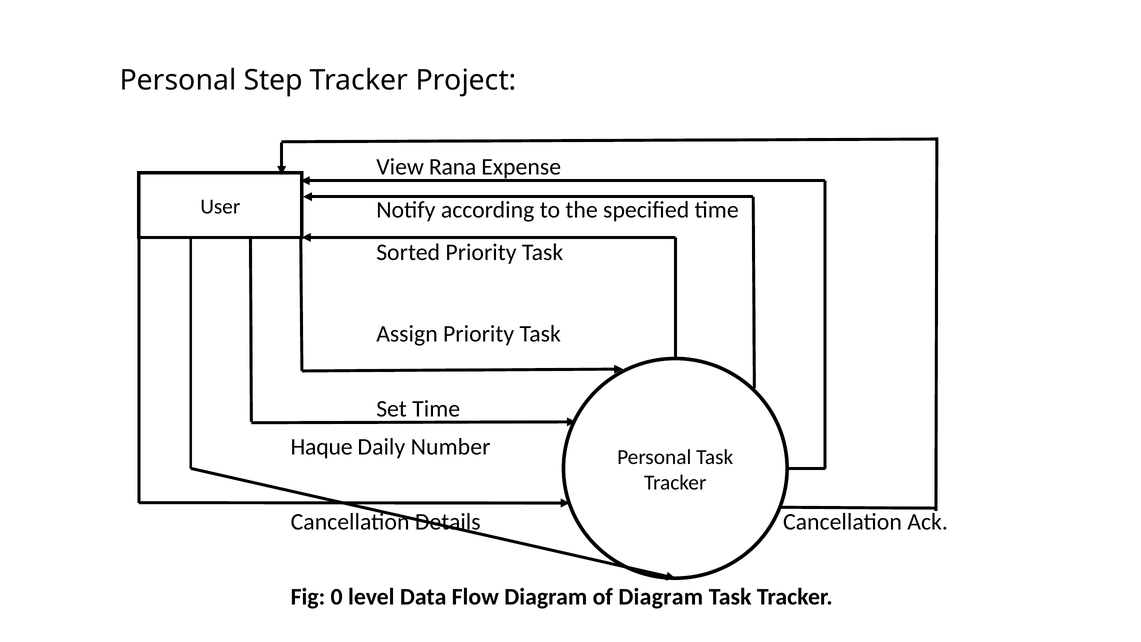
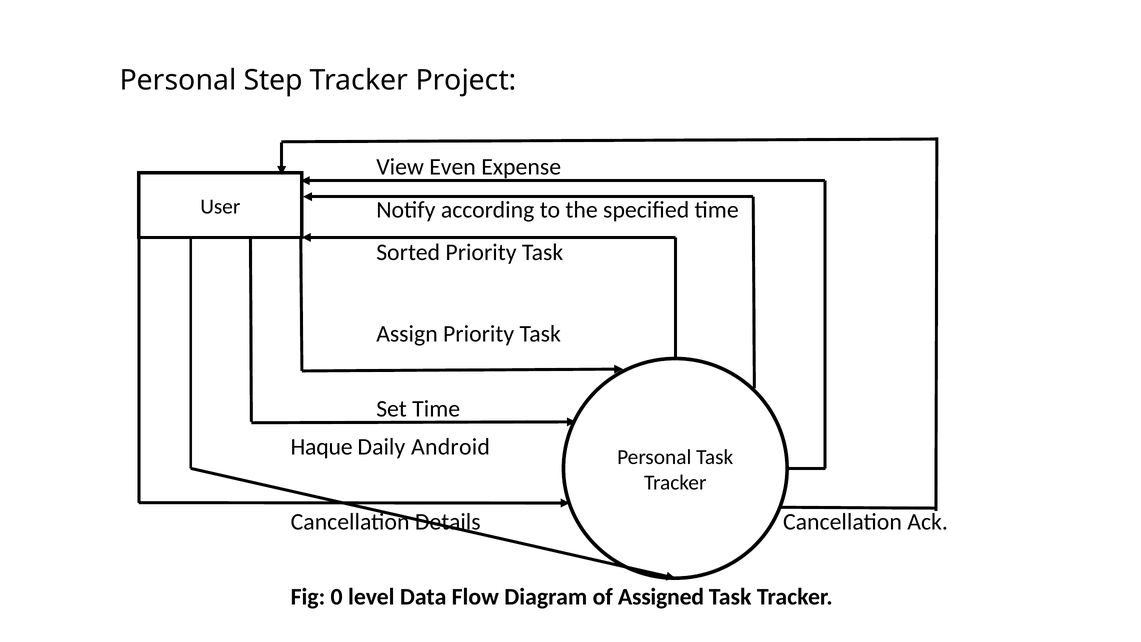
Rana: Rana -> Even (453, 167)
Number: Number -> Android (451, 447)
of Diagram: Diagram -> Assigned (661, 597)
